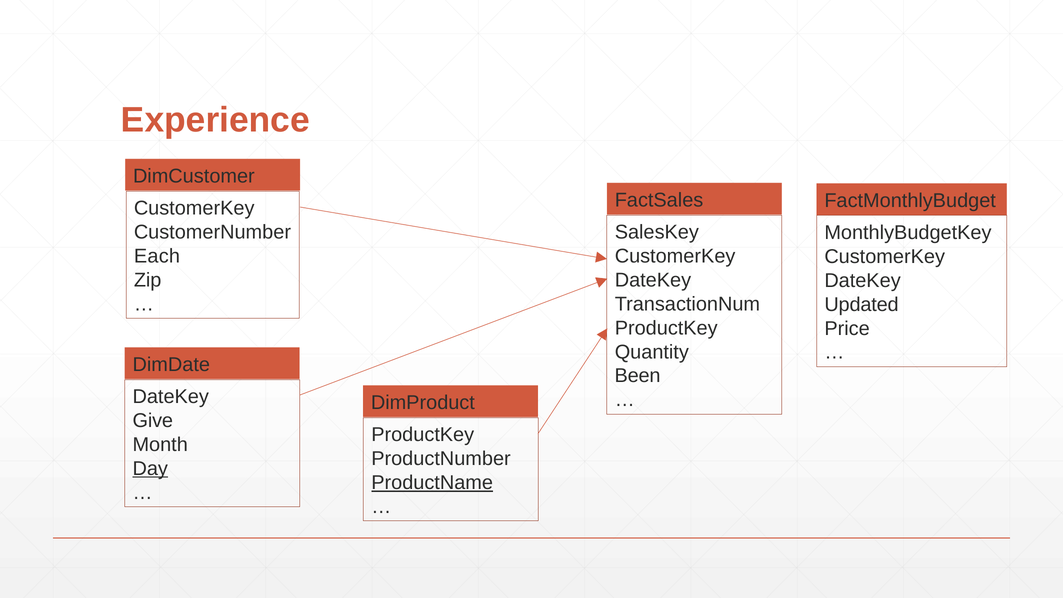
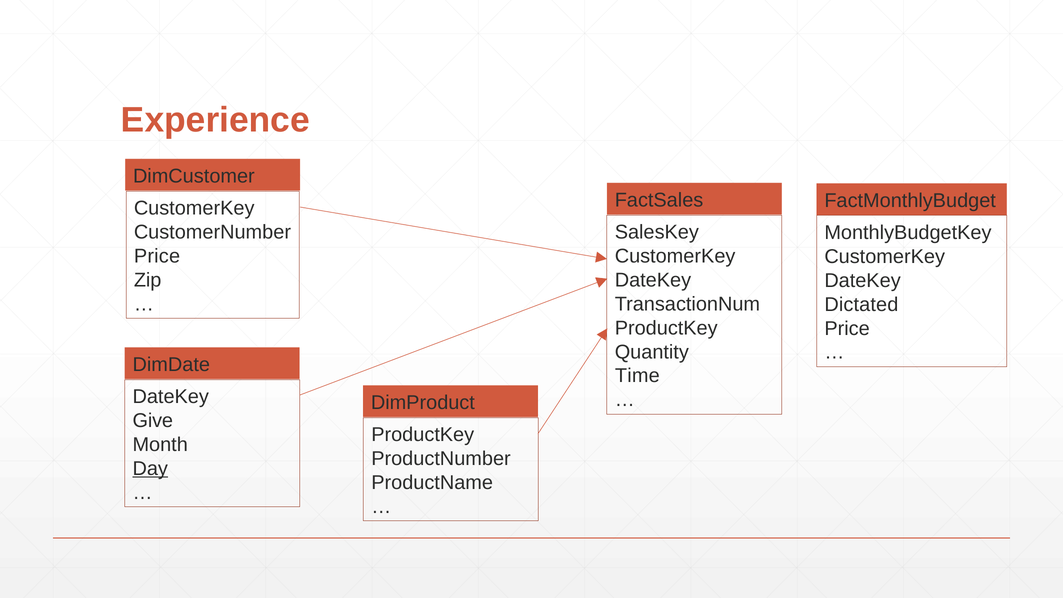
Each: Each -> Price (157, 256)
Updated: Updated -> Dictated (861, 304)
Been: Been -> Time (637, 376)
ProductName underline: present -> none (432, 483)
